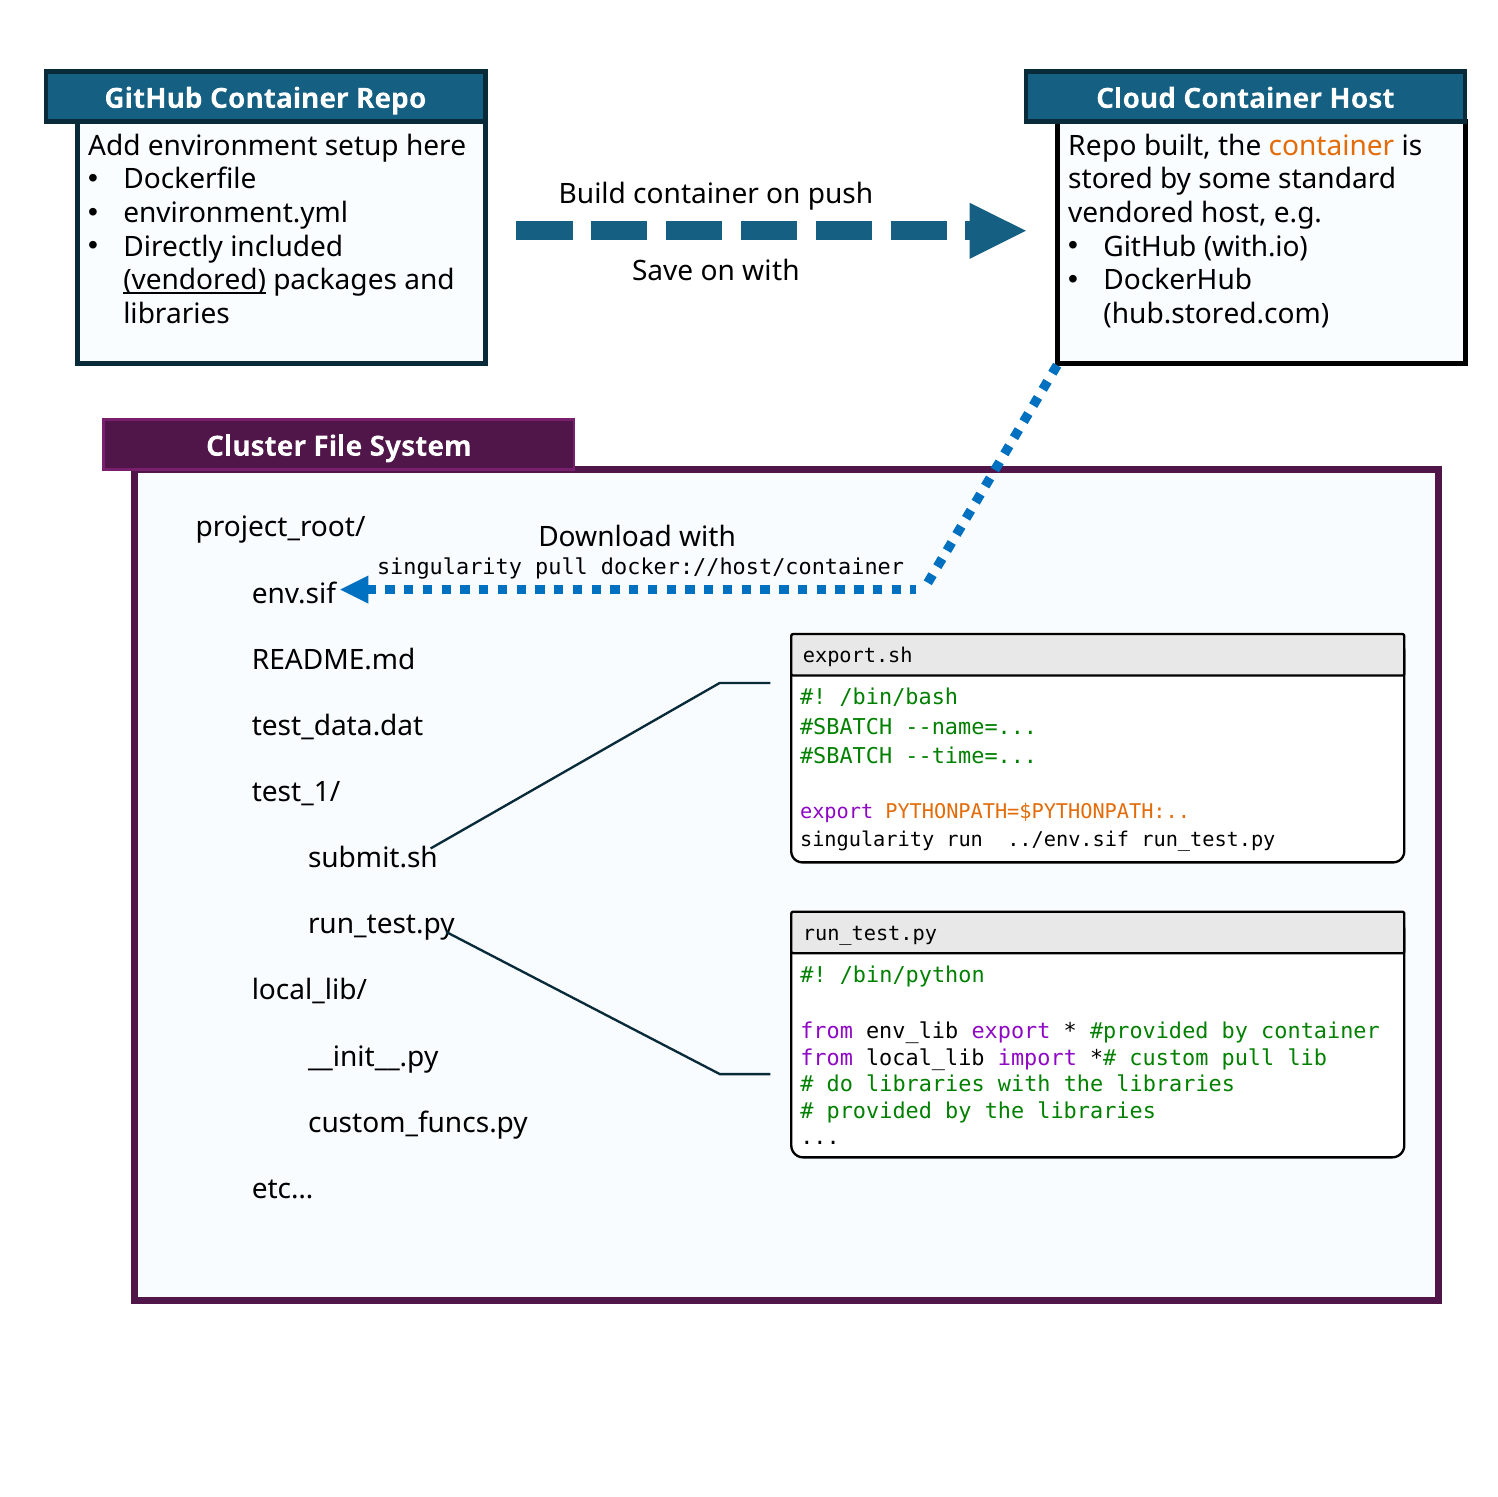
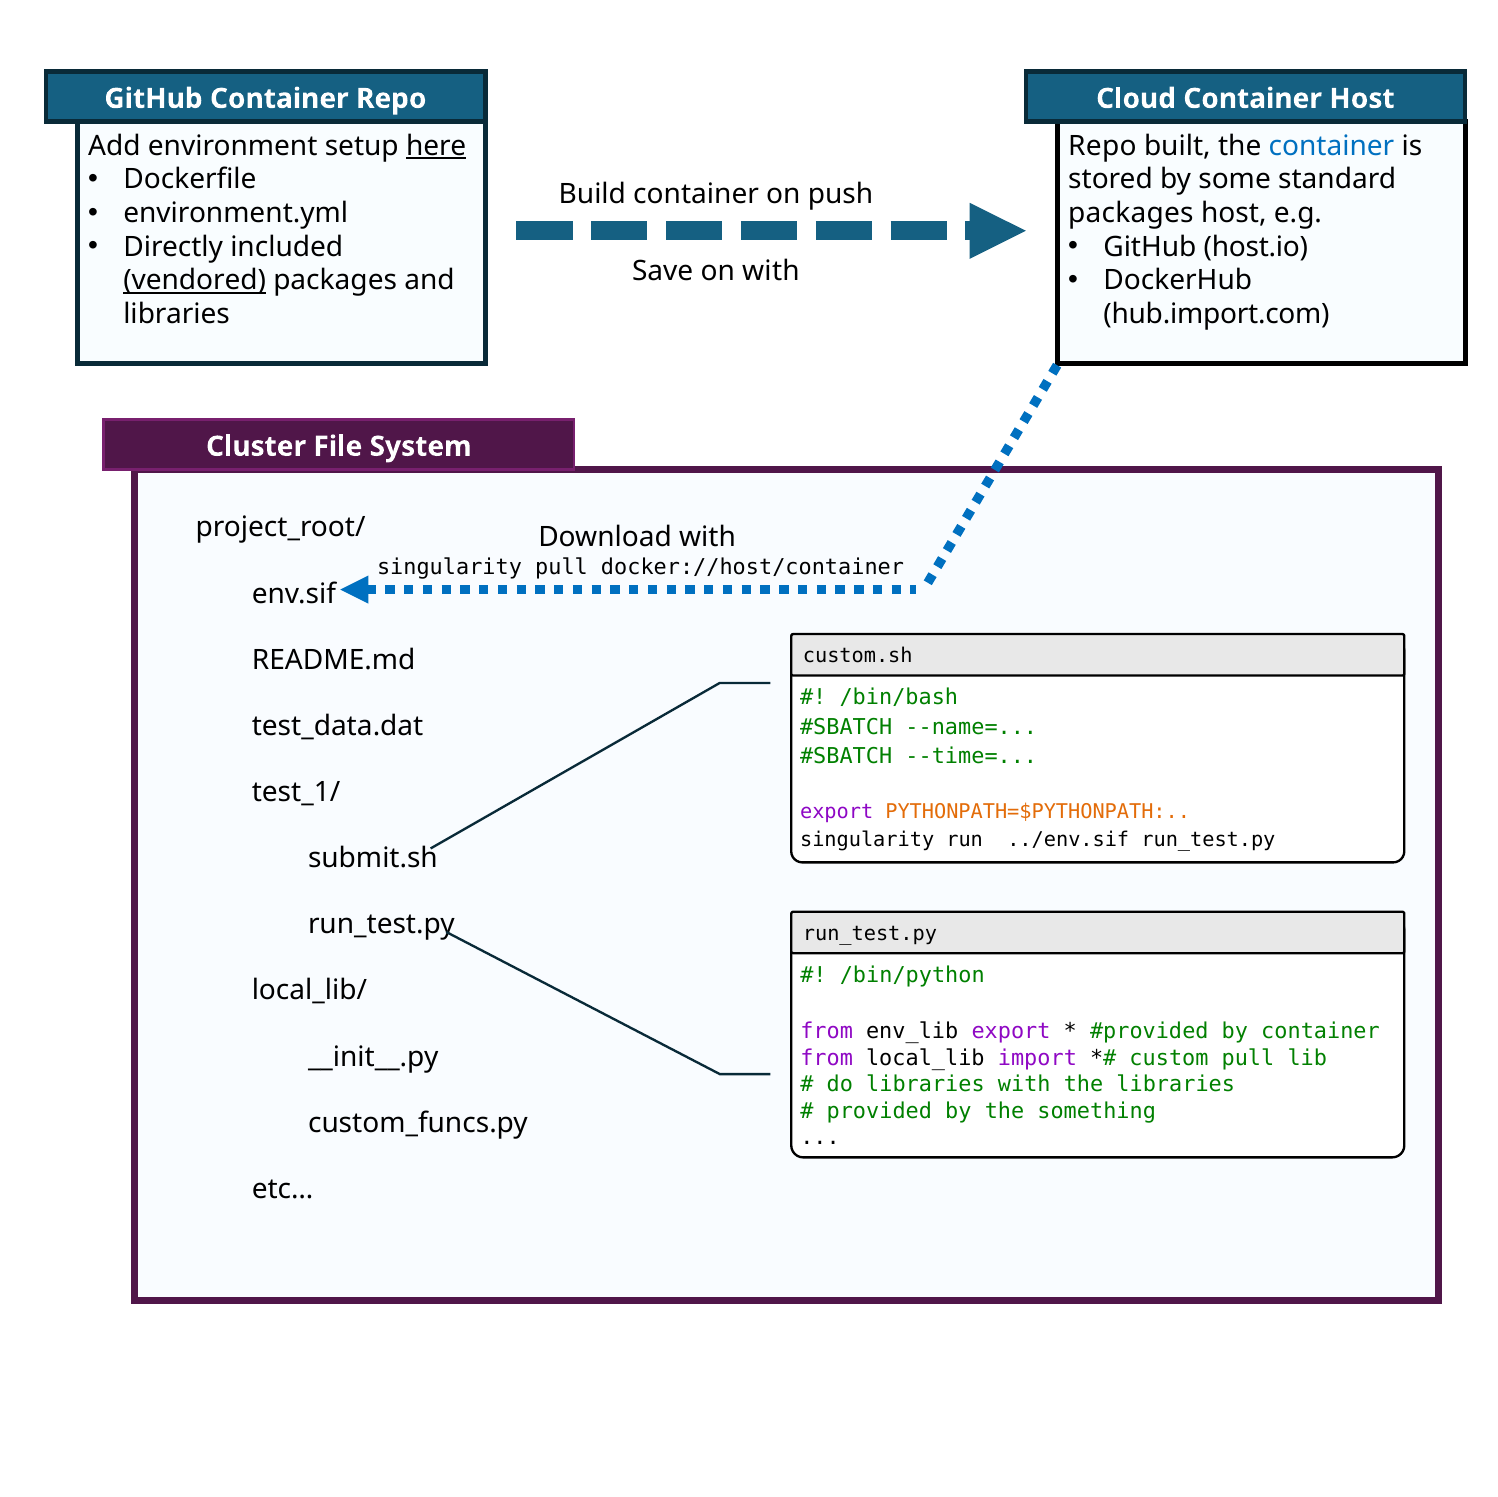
here underline: none -> present (436, 146)
container colour: orange -> blue (1331, 146)
vendored: vendored -> packages (1131, 213)
with.io: with.io -> host.io (1256, 247)
hub.stored.com: hub.stored.com -> hub.import.com (1217, 315)
export.sh: export.sh -> custom.sh (858, 657)
by the libraries: libraries -> something (1097, 1112)
